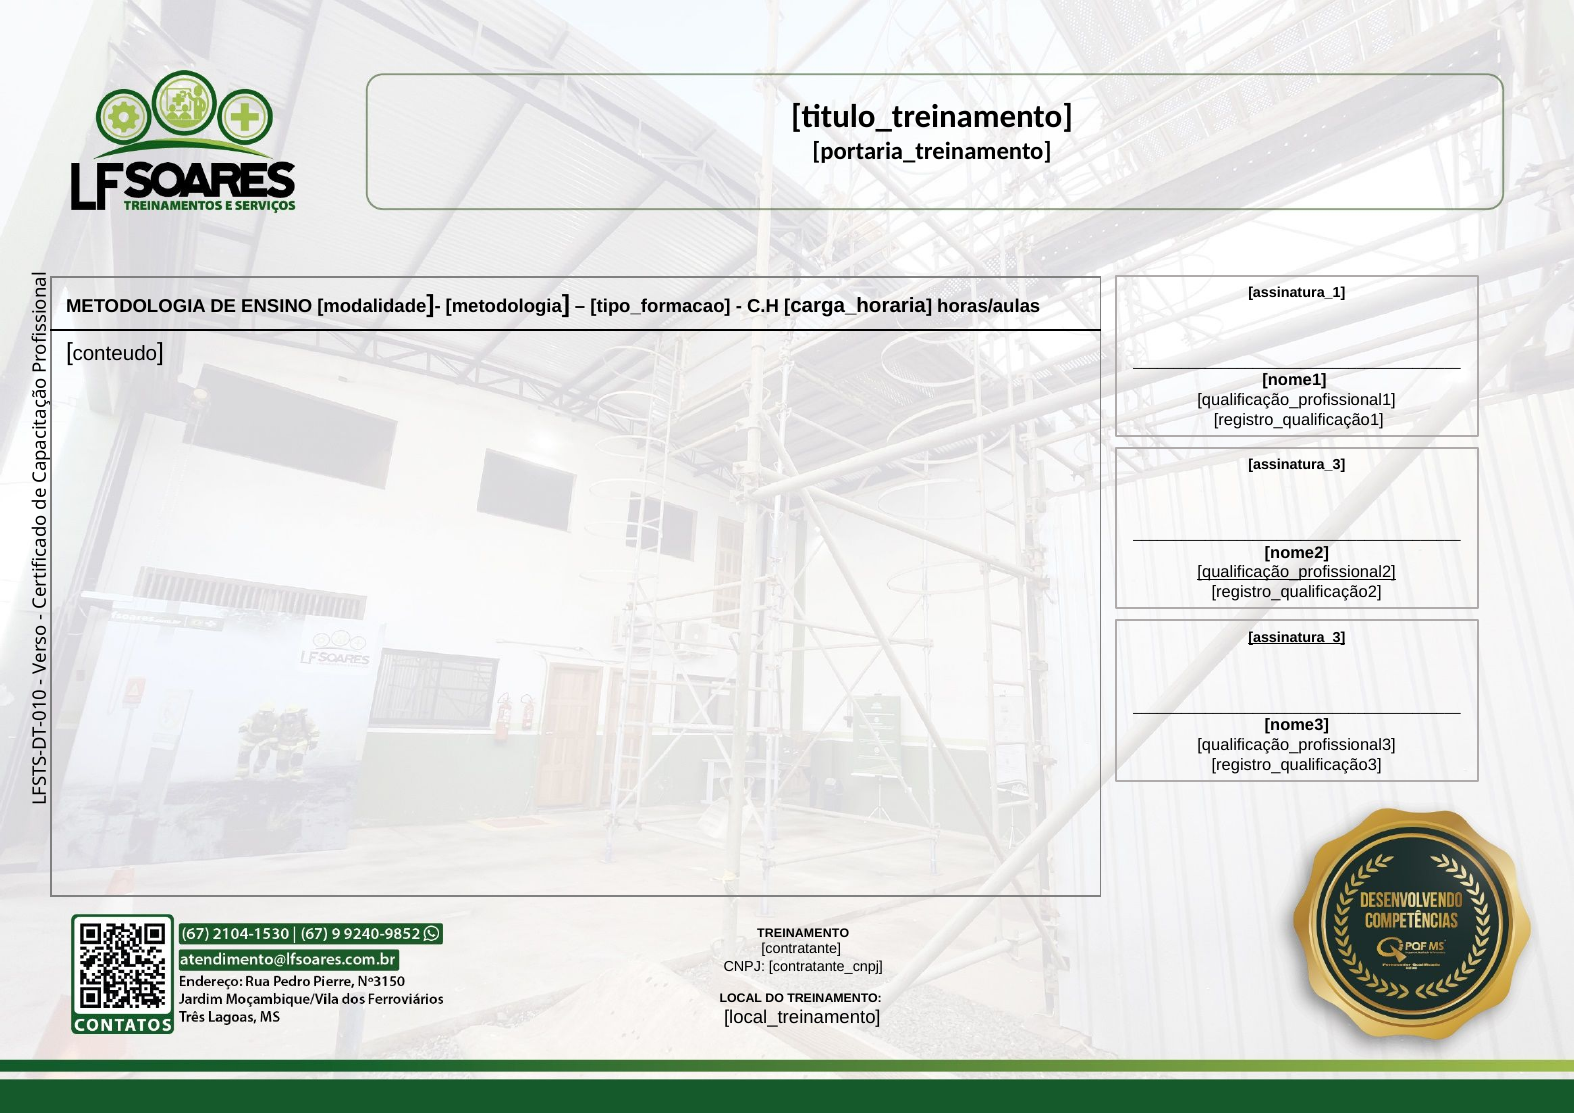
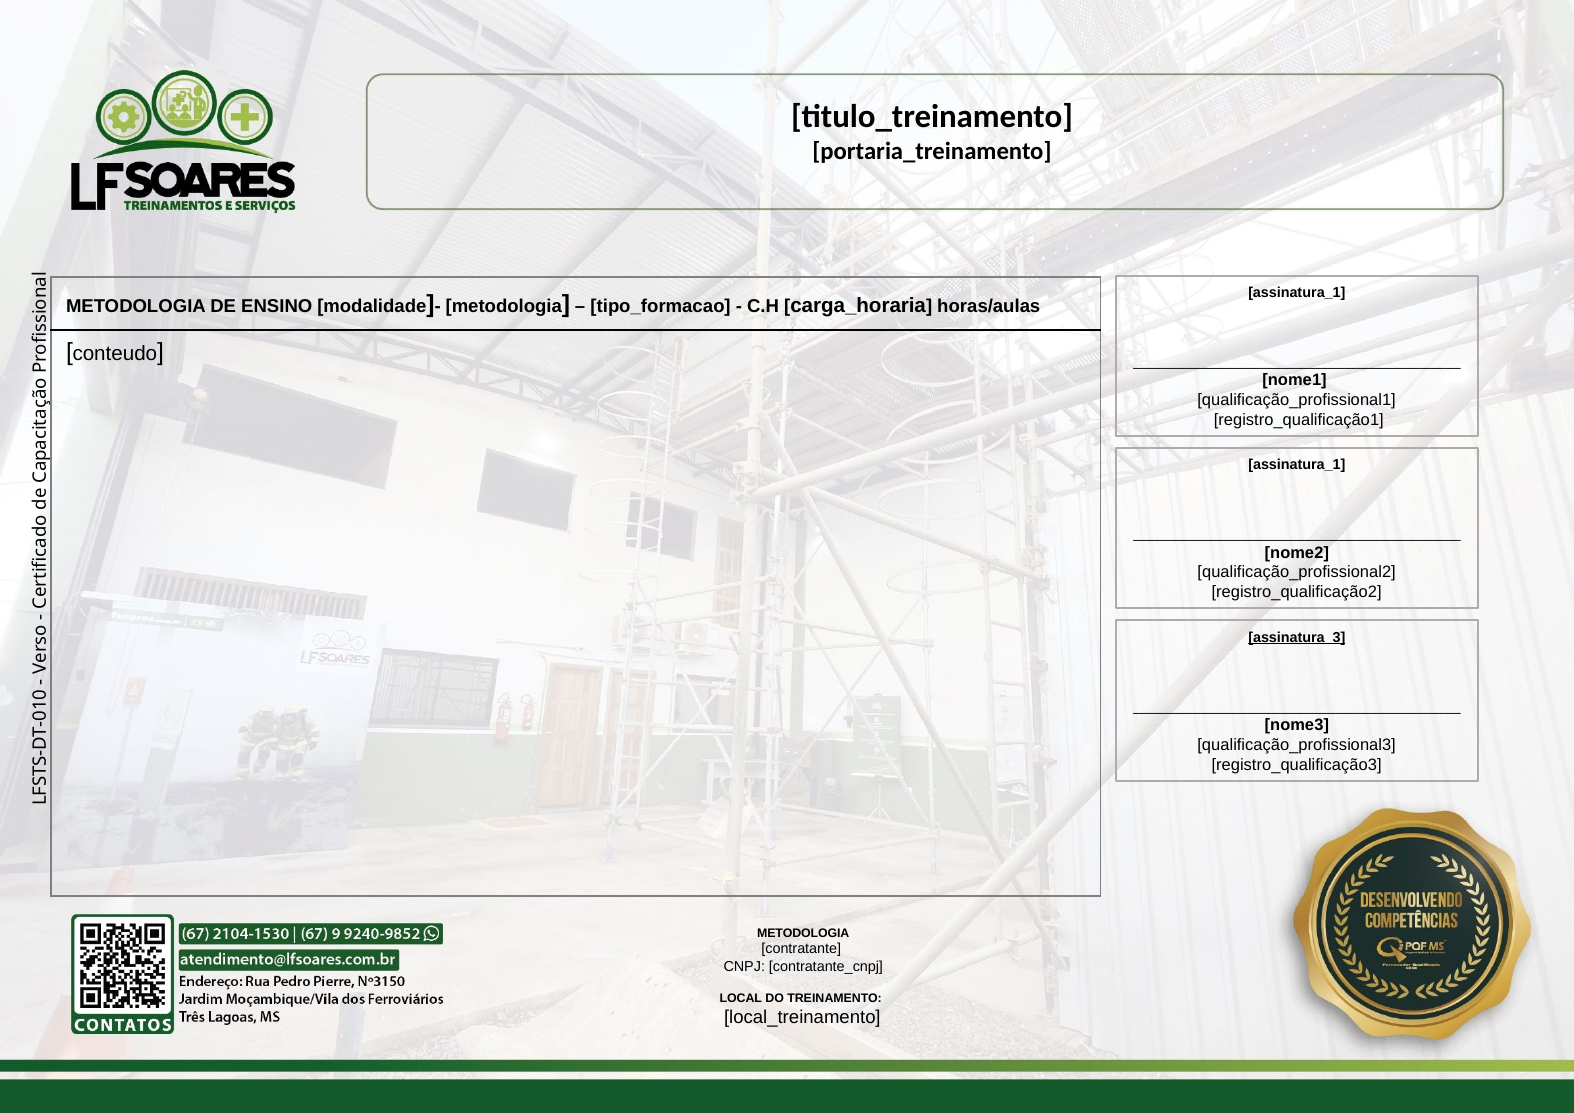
assinatura_3: assinatura_3 -> assinatura_1 (1297, 465)
qualificação_profissional2 underline: present -> none (1297, 572)
TREINAMENTO: TREINAMENTO -> METODOLOGIA (803, 933)
